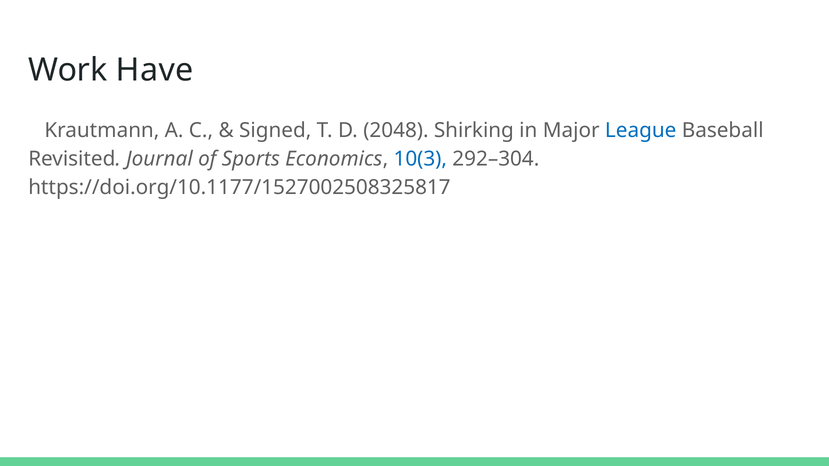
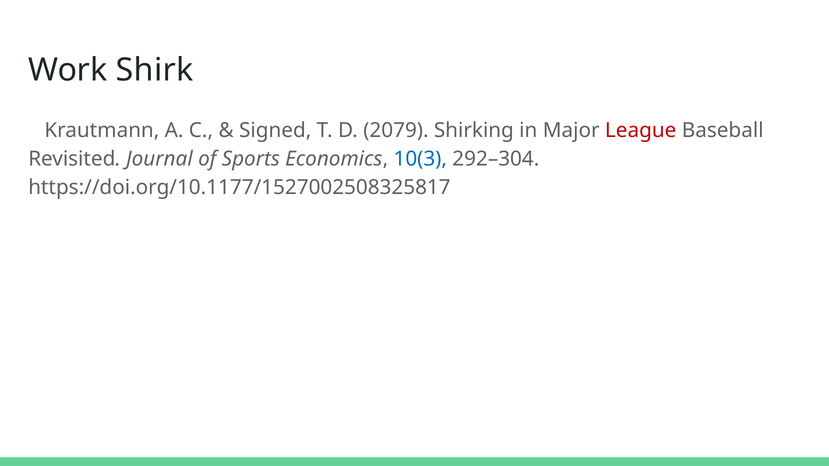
Have: Have -> Shirk (155, 70)
2048: 2048 -> 2079 (396, 130)
League colour: blue -> red (641, 130)
